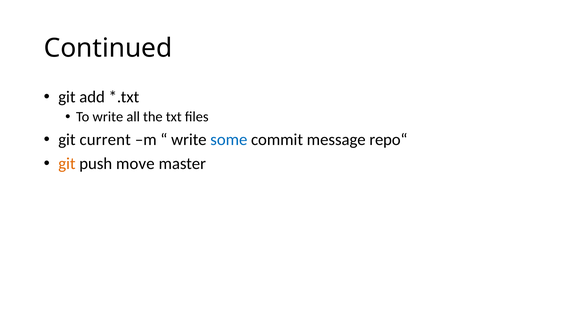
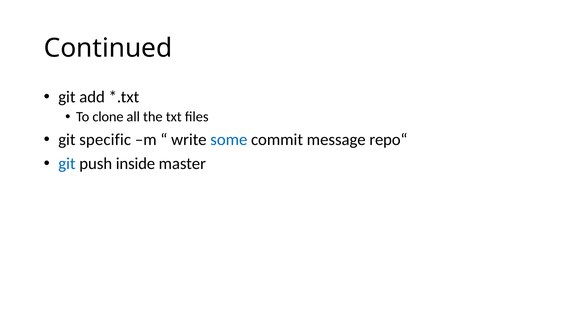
To write: write -> clone (108, 117)
current: current -> specific (105, 140)
git colour: orange -> blue (67, 164)
move: move -> inside (135, 164)
